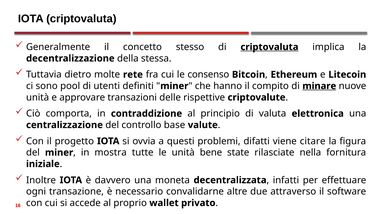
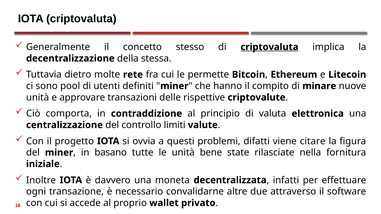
consenso: consenso -> permette (208, 75)
minare underline: present -> none (319, 86)
base: base -> limiti (175, 125)
mostra: mostra -> basano (111, 153)
